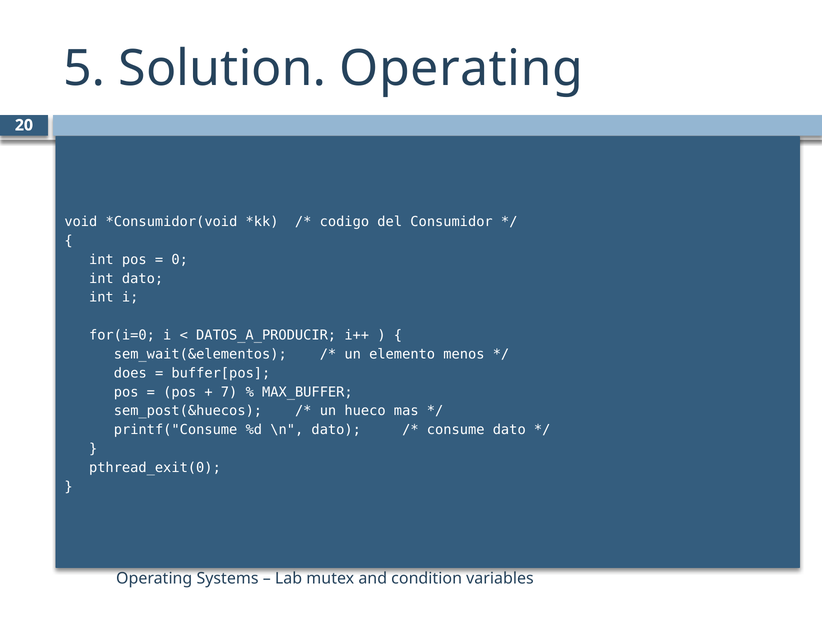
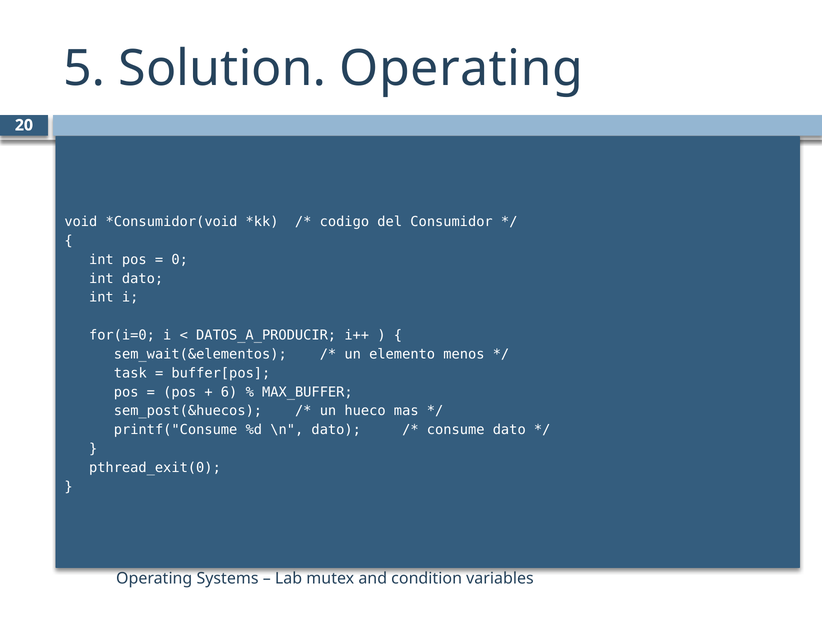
does: does -> task (130, 373)
7: 7 -> 6 (229, 392)
